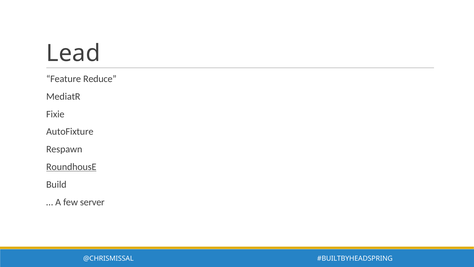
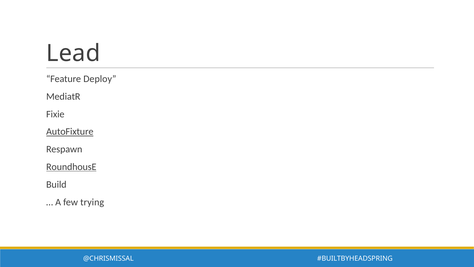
Reduce: Reduce -> Deploy (100, 79)
AutoFixture underline: none -> present (70, 132)
server: server -> trying (92, 202)
